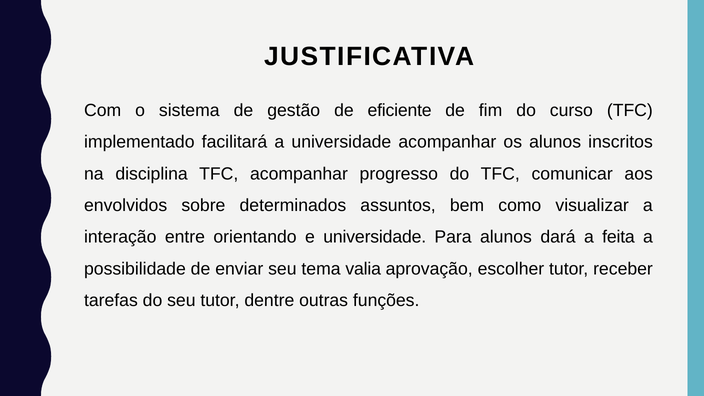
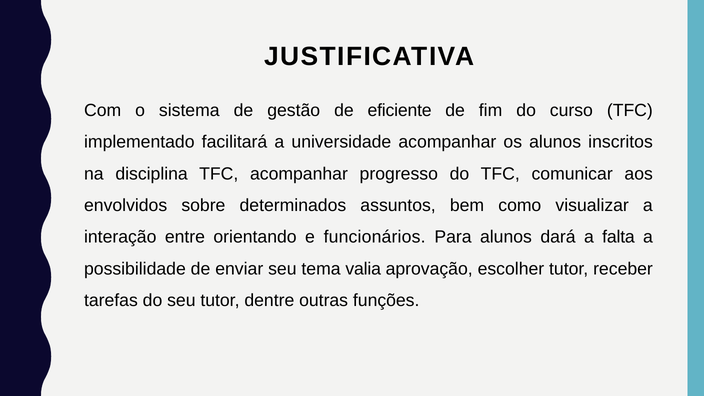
e universidade: universidade -> funcionários (375, 237)
feita: feita -> falta (618, 237)
